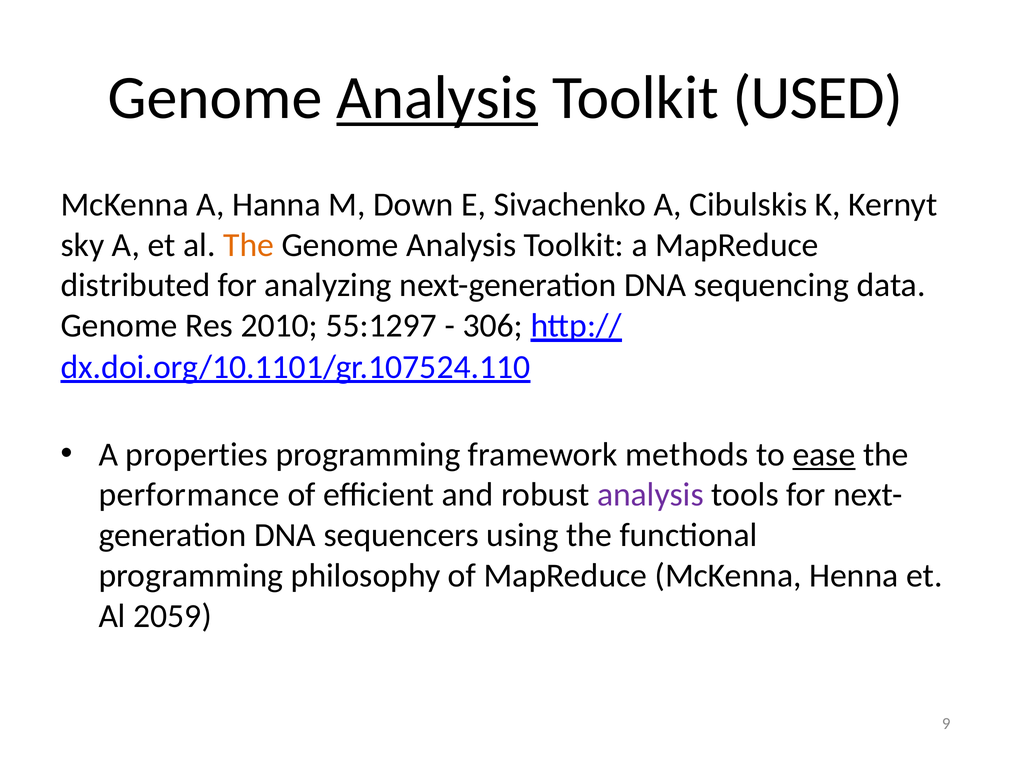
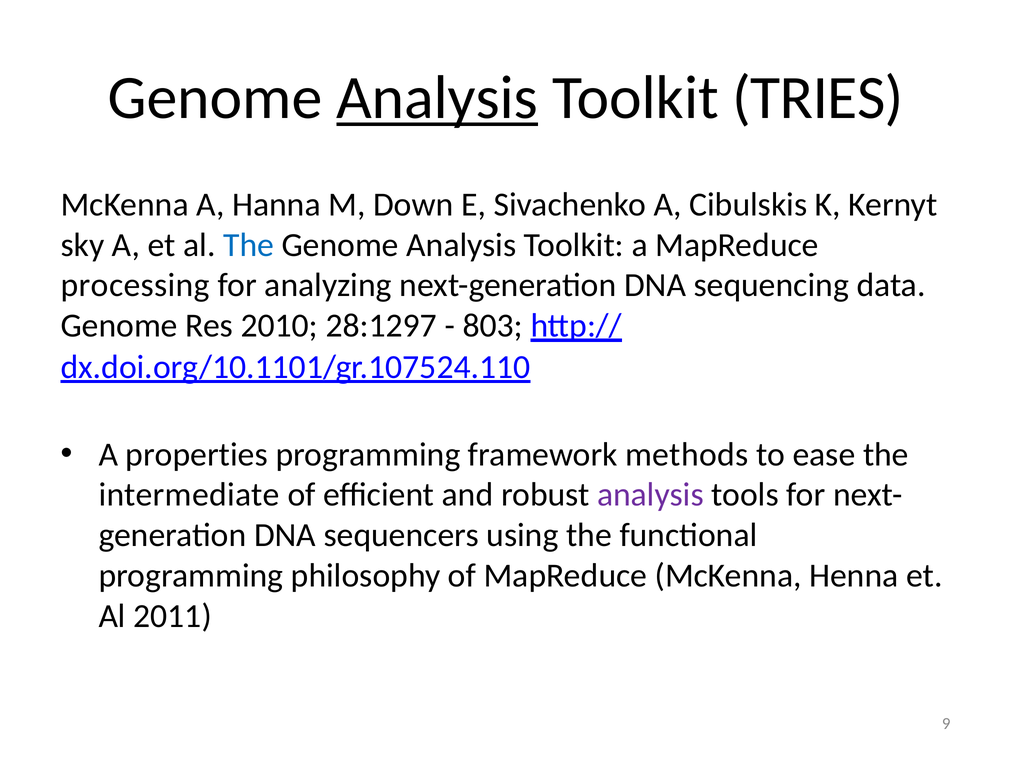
USED: USED -> TRIES (818, 98)
The colour: orange -> blue (249, 245)
distributed: distributed -> processing (135, 285)
55:1297: 55:1297 -> 28:1297 (381, 326)
306: 306 -> 803 (493, 326)
ease underline: present -> none (824, 455)
performance: performance -> intermediate (189, 495)
2059: 2059 -> 2011 (172, 616)
